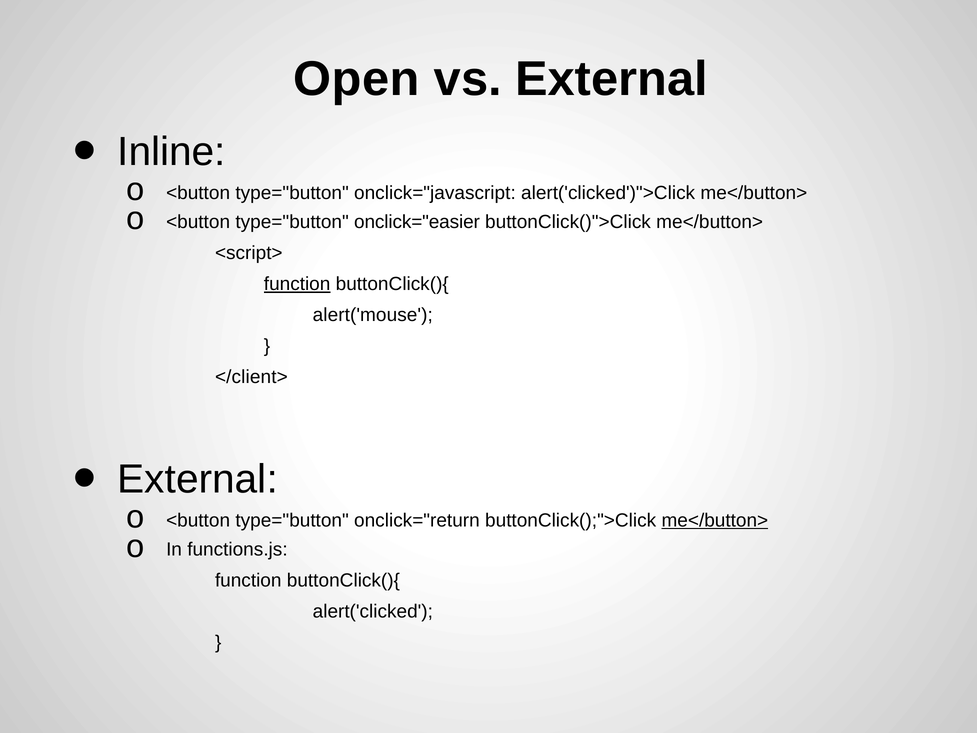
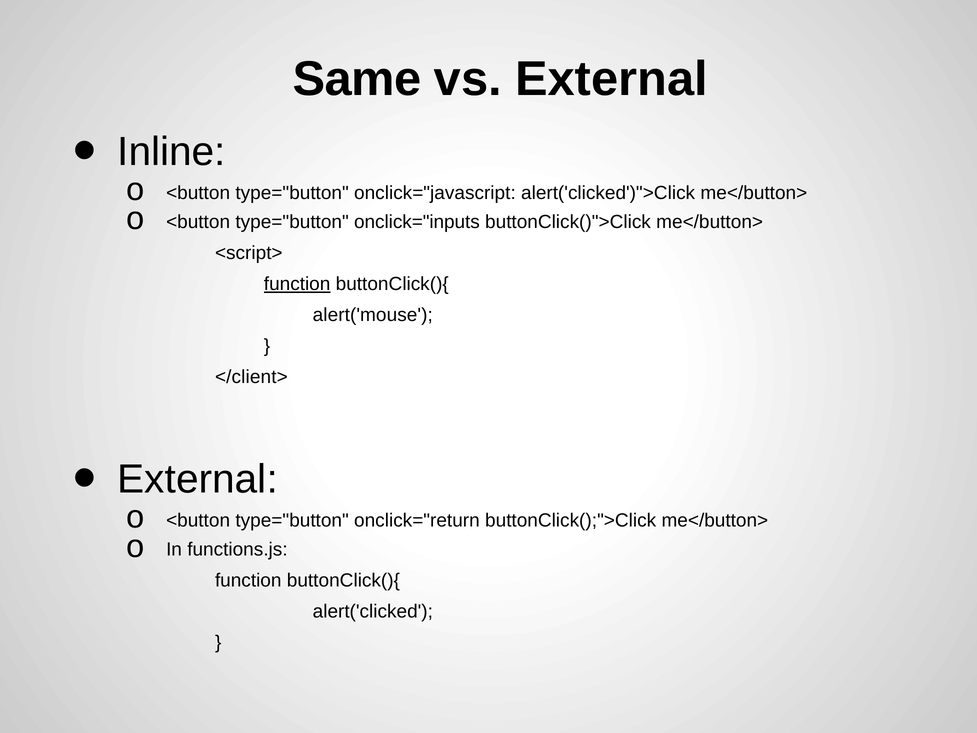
Open: Open -> Same (357, 79)
onclick="easier: onclick="easier -> onclick="inputs (417, 222)
me</button> underline: present -> none (715, 520)
